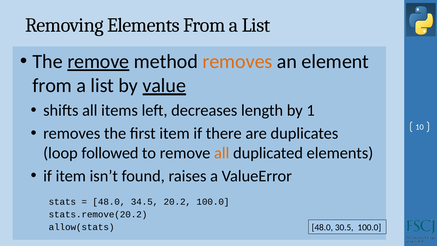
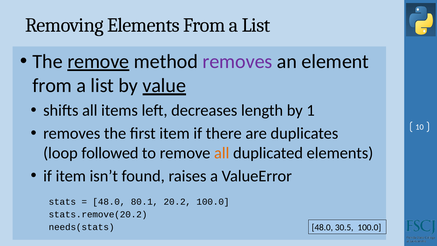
removes colour: orange -> purple (237, 61)
34.5: 34.5 -> 80.1 (145, 202)
allow(stats: allow(stats -> needs(stats (82, 227)
